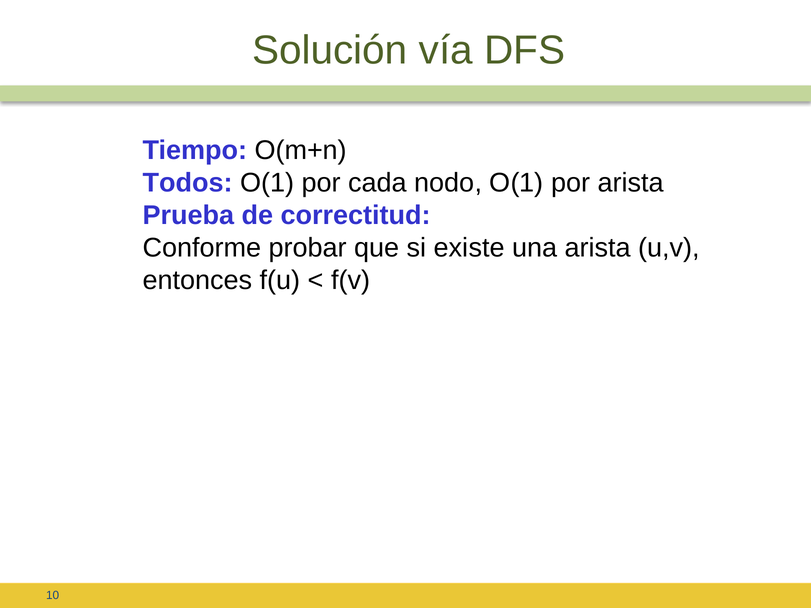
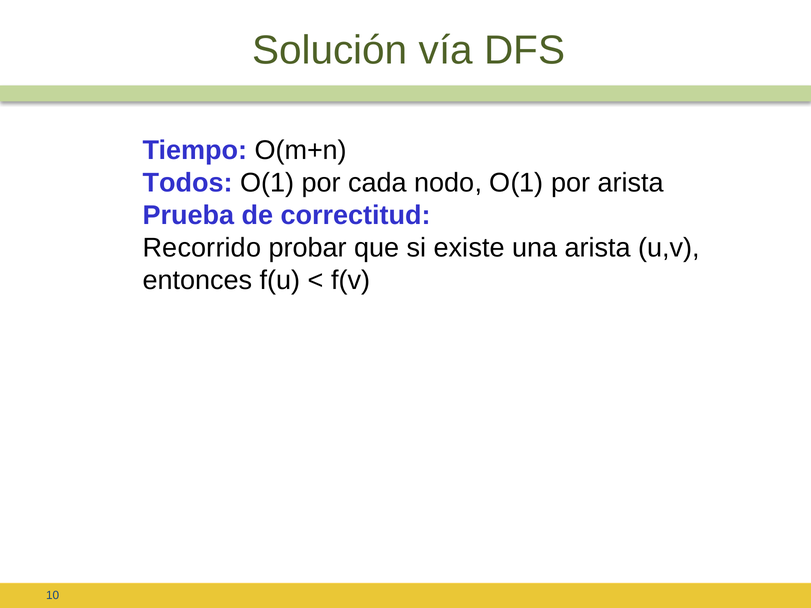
Conforme: Conforme -> Recorrido (202, 248)
